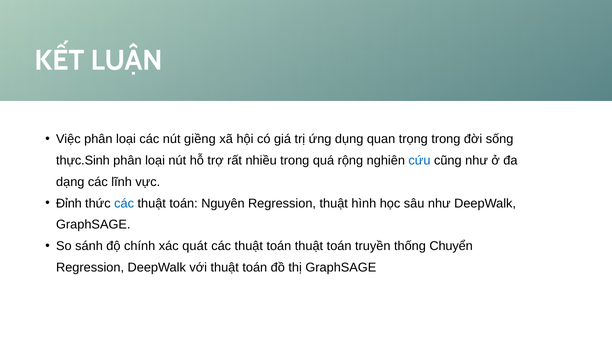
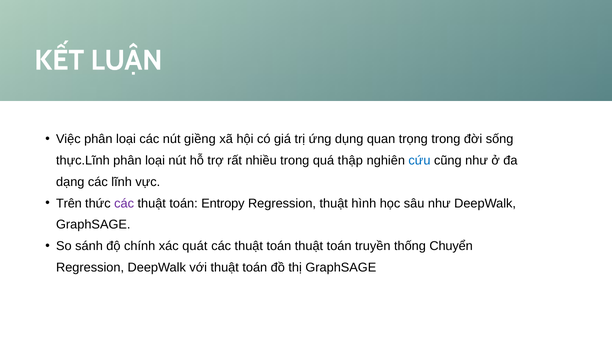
thực.Sinh: thực.Sinh -> thực.Lĩnh (83, 161)
rộng: rộng -> thập (350, 161)
Đỉnh: Đỉnh -> Trên (69, 204)
các colour: blue -> purple (124, 204)
Nguyên: Nguyên -> Entropy (223, 204)
